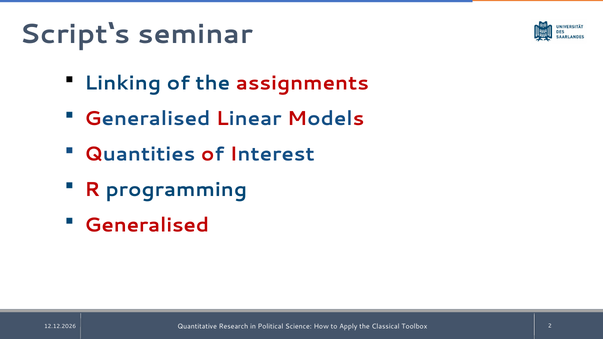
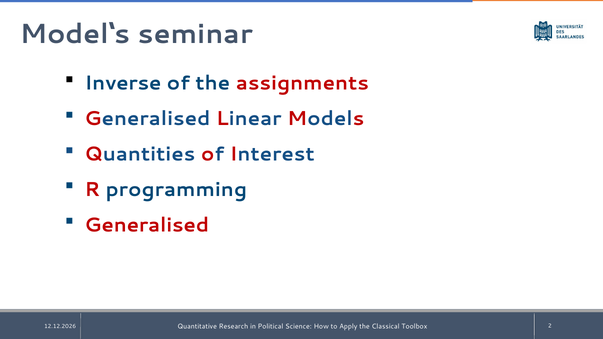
Script‘s: Script‘s -> Model‘s (75, 34)
Linking: Linking -> Inverse (123, 83)
